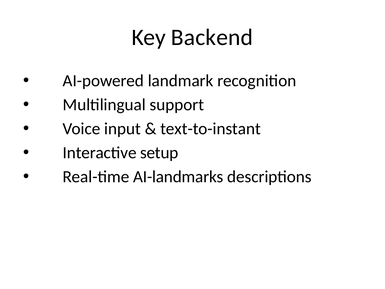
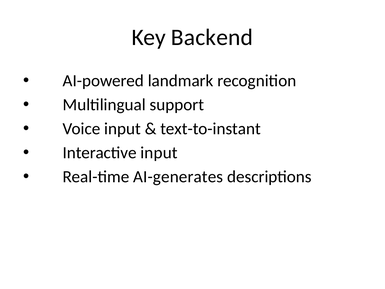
setup: setup -> input (159, 153)
AI-landmarks: AI-landmarks -> AI-generates (178, 177)
